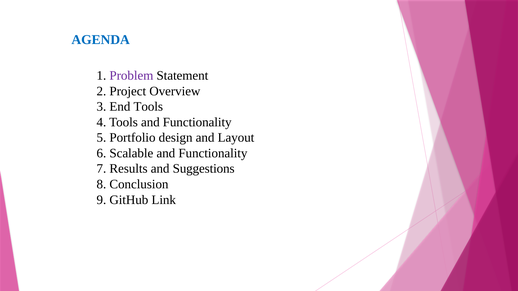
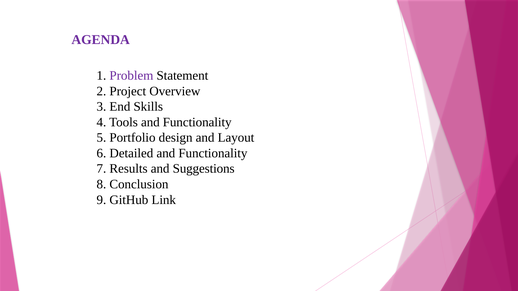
AGENDA colour: blue -> purple (101, 40)
End Tools: Tools -> Skills (148, 107)
Scalable: Scalable -> Detailed (131, 153)
